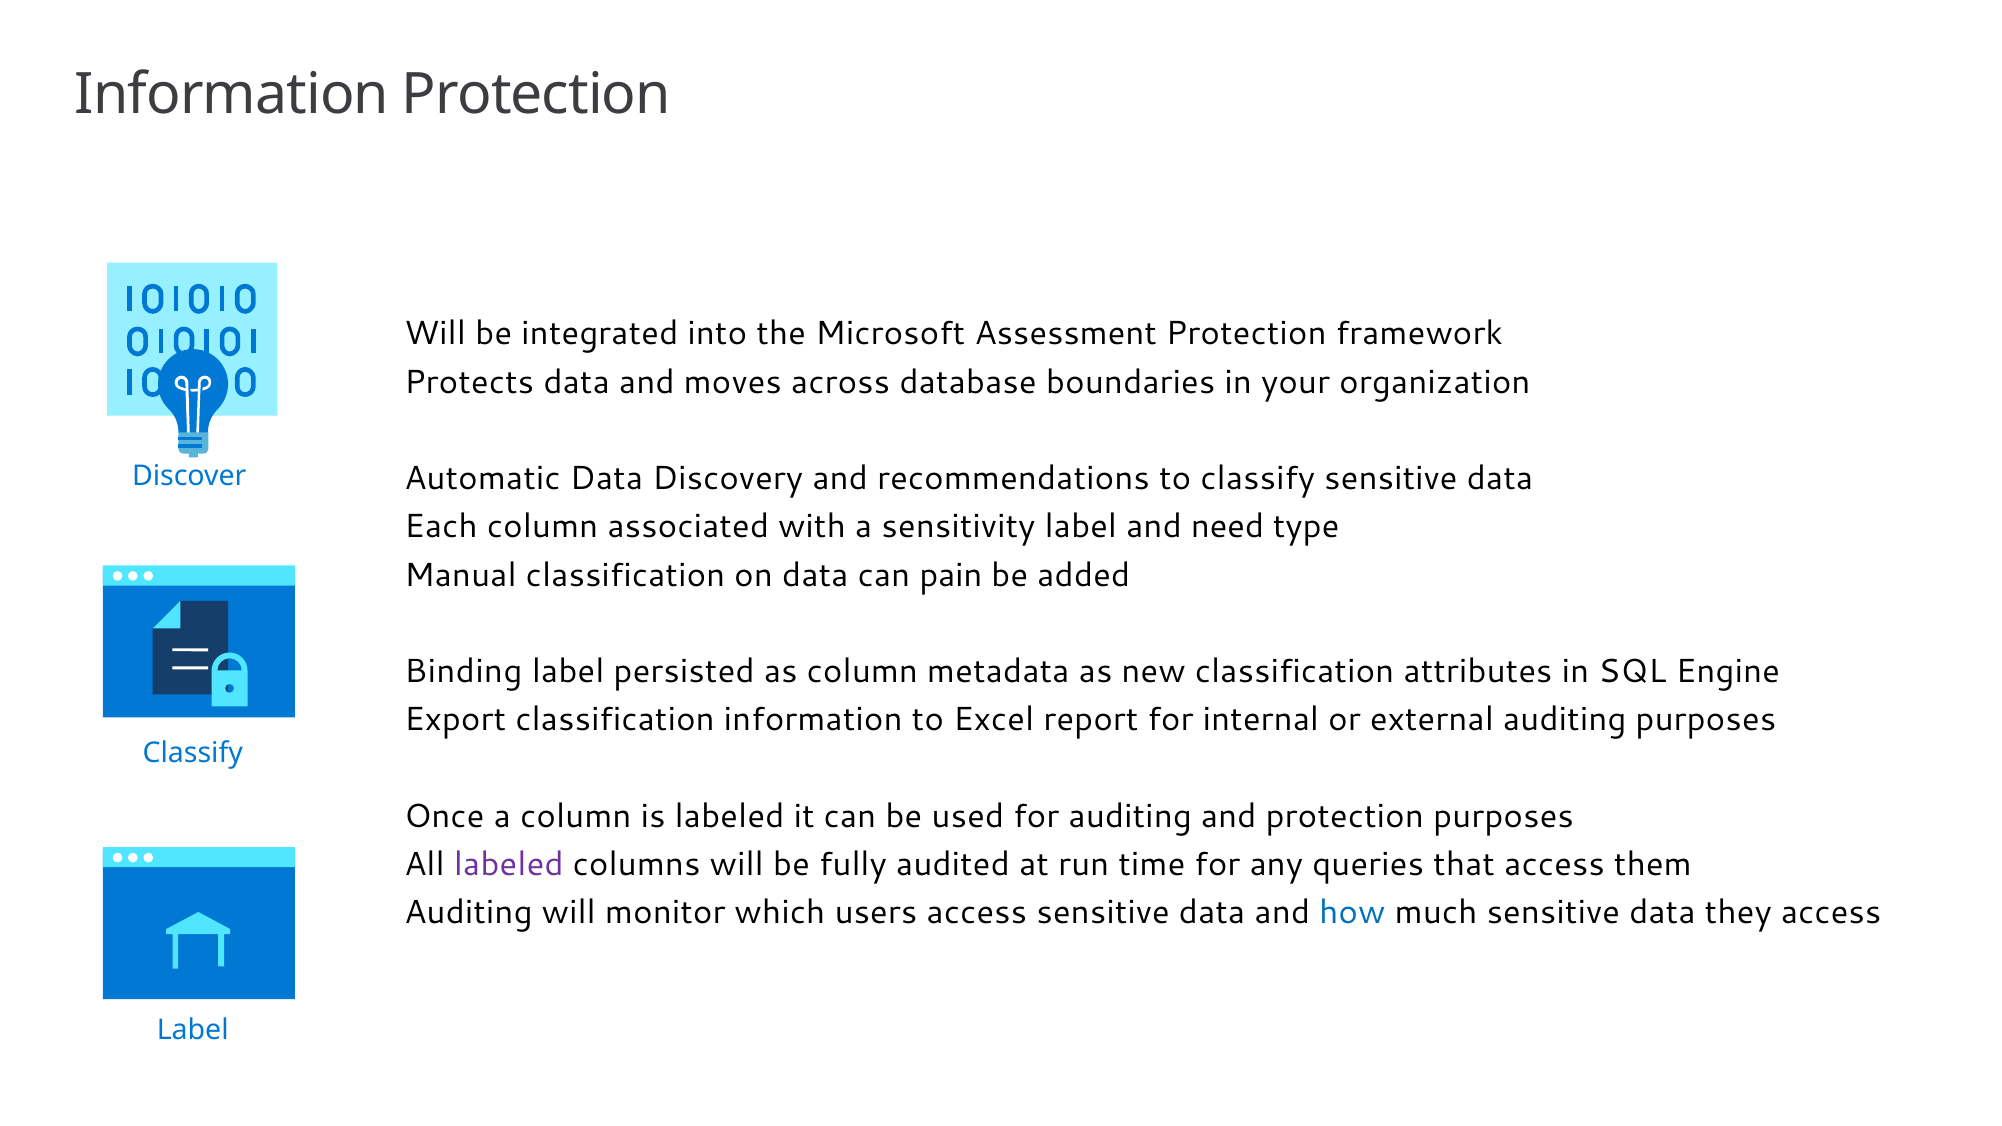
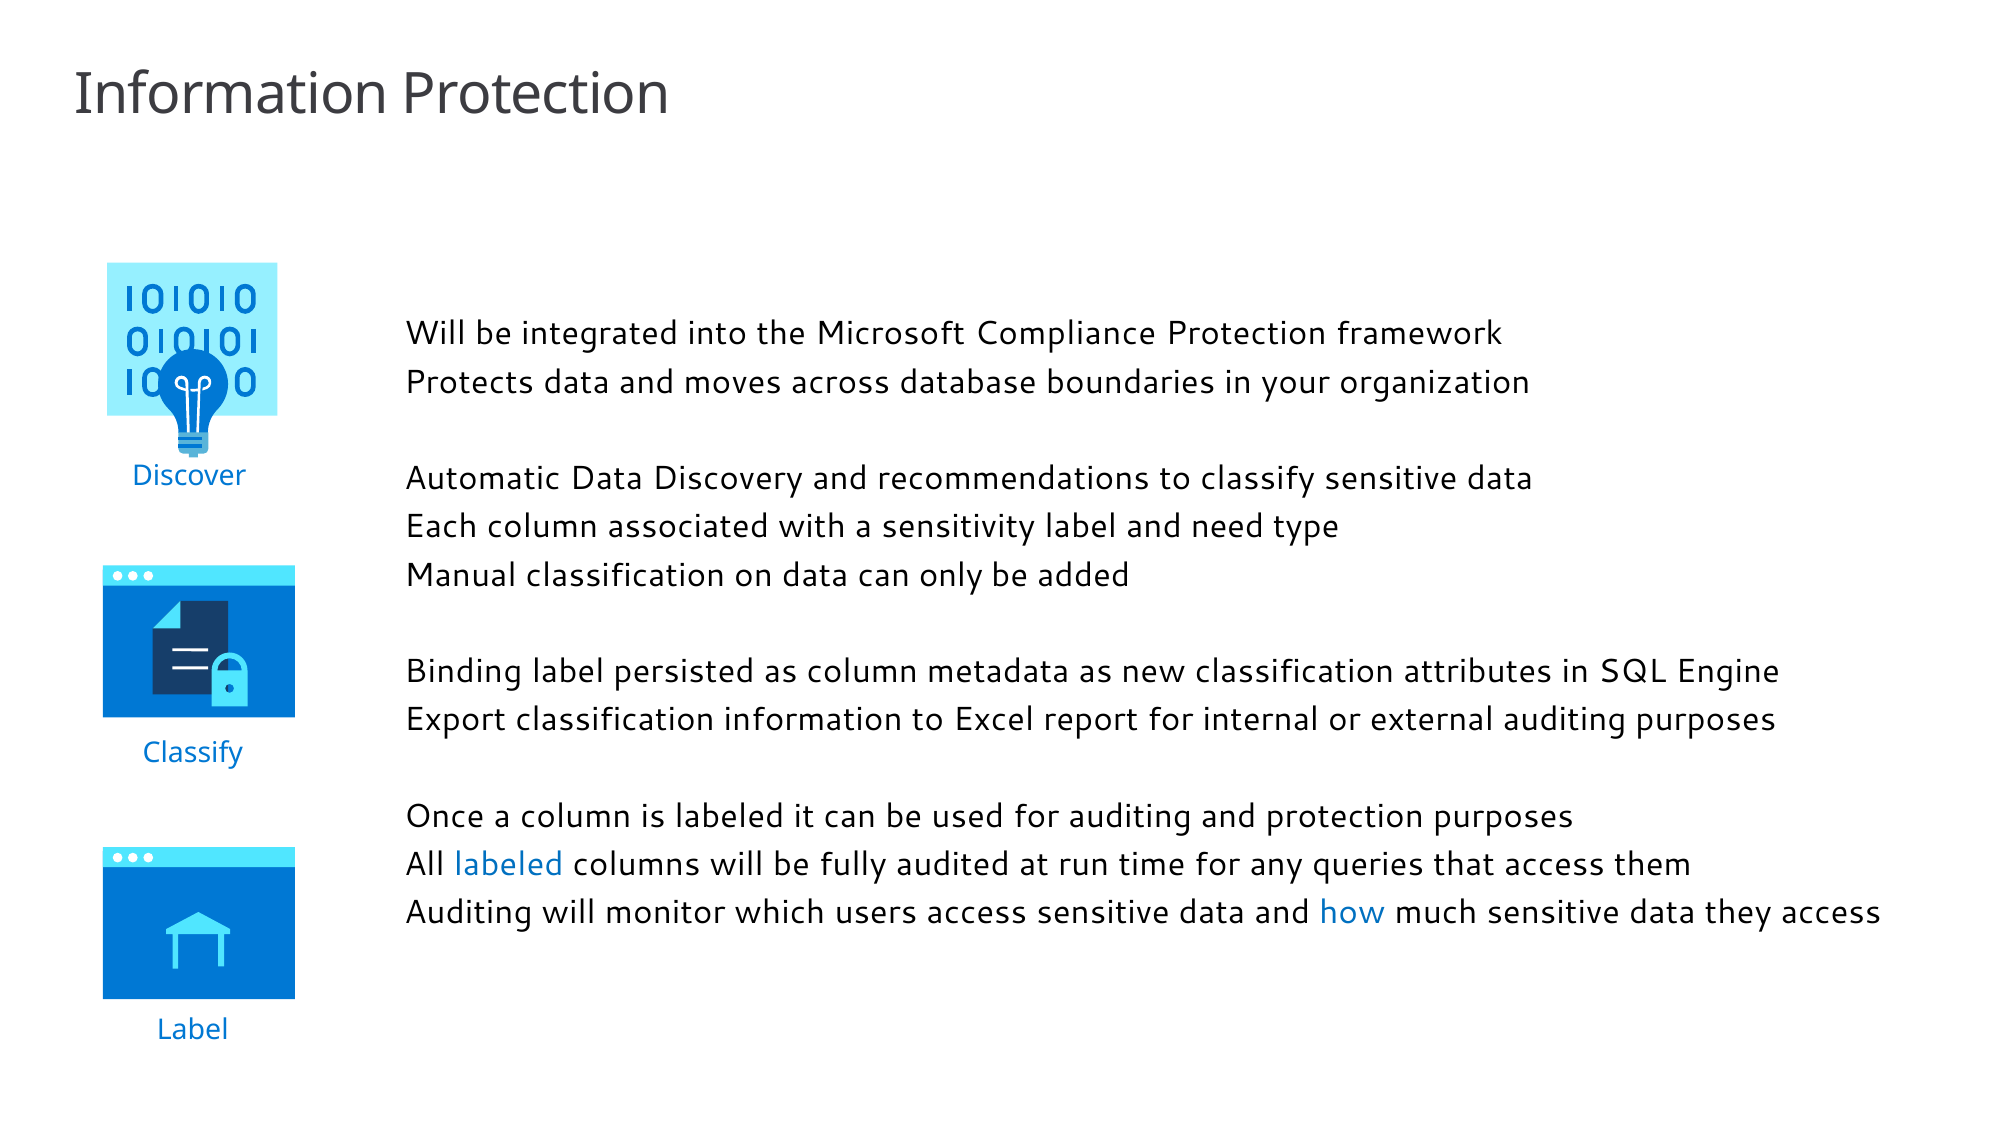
Assessment: Assessment -> Compliance (1065, 334)
pain: pain -> only (951, 575)
labeled colour: purple -> blue (509, 865)
